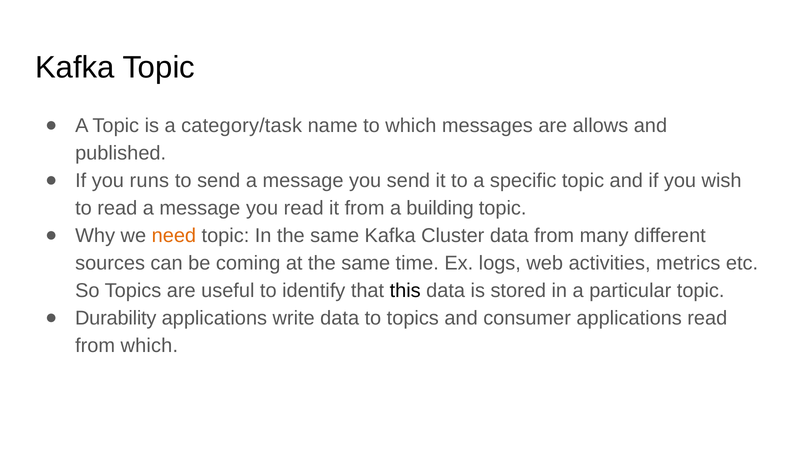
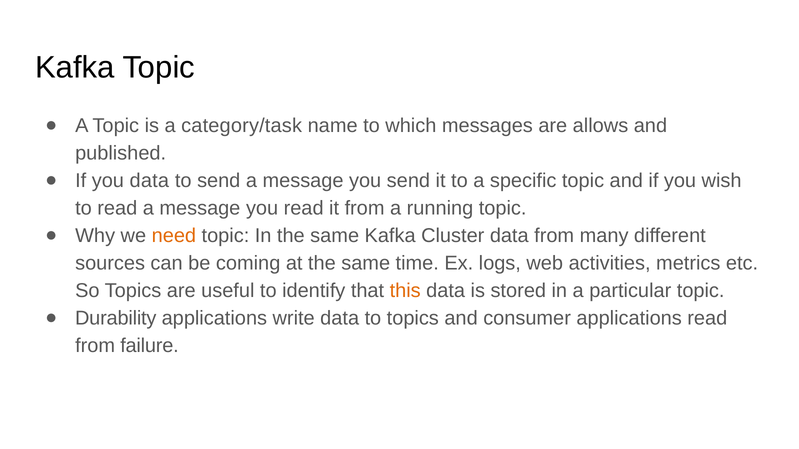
you runs: runs -> data (149, 181)
building: building -> running (440, 208)
this colour: black -> orange (405, 291)
from which: which -> failure (150, 346)
